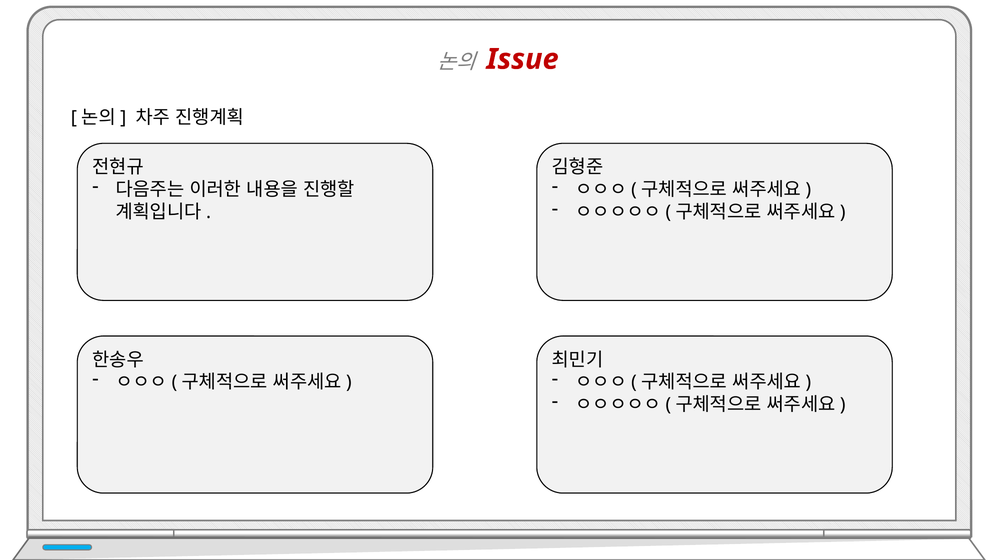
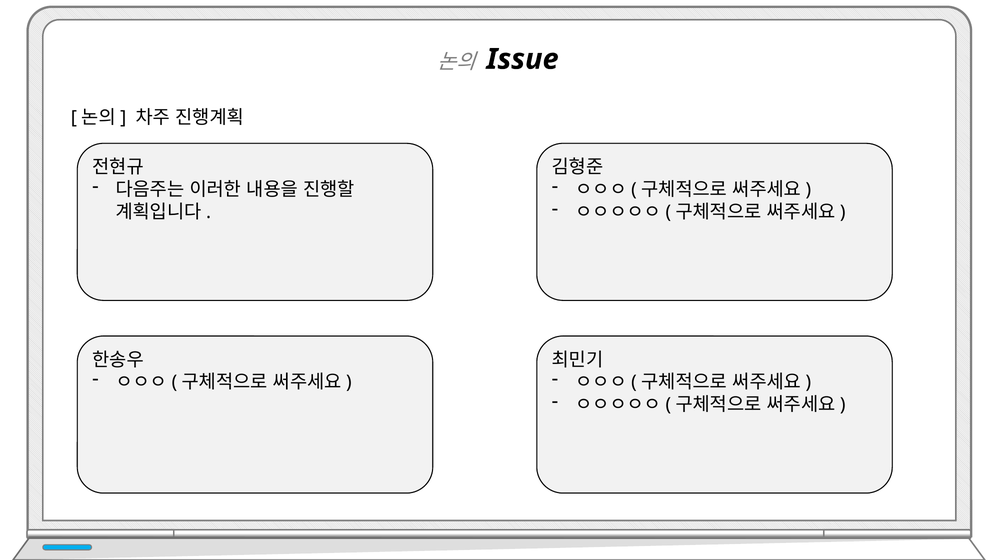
Issue colour: red -> black (523, 59)
